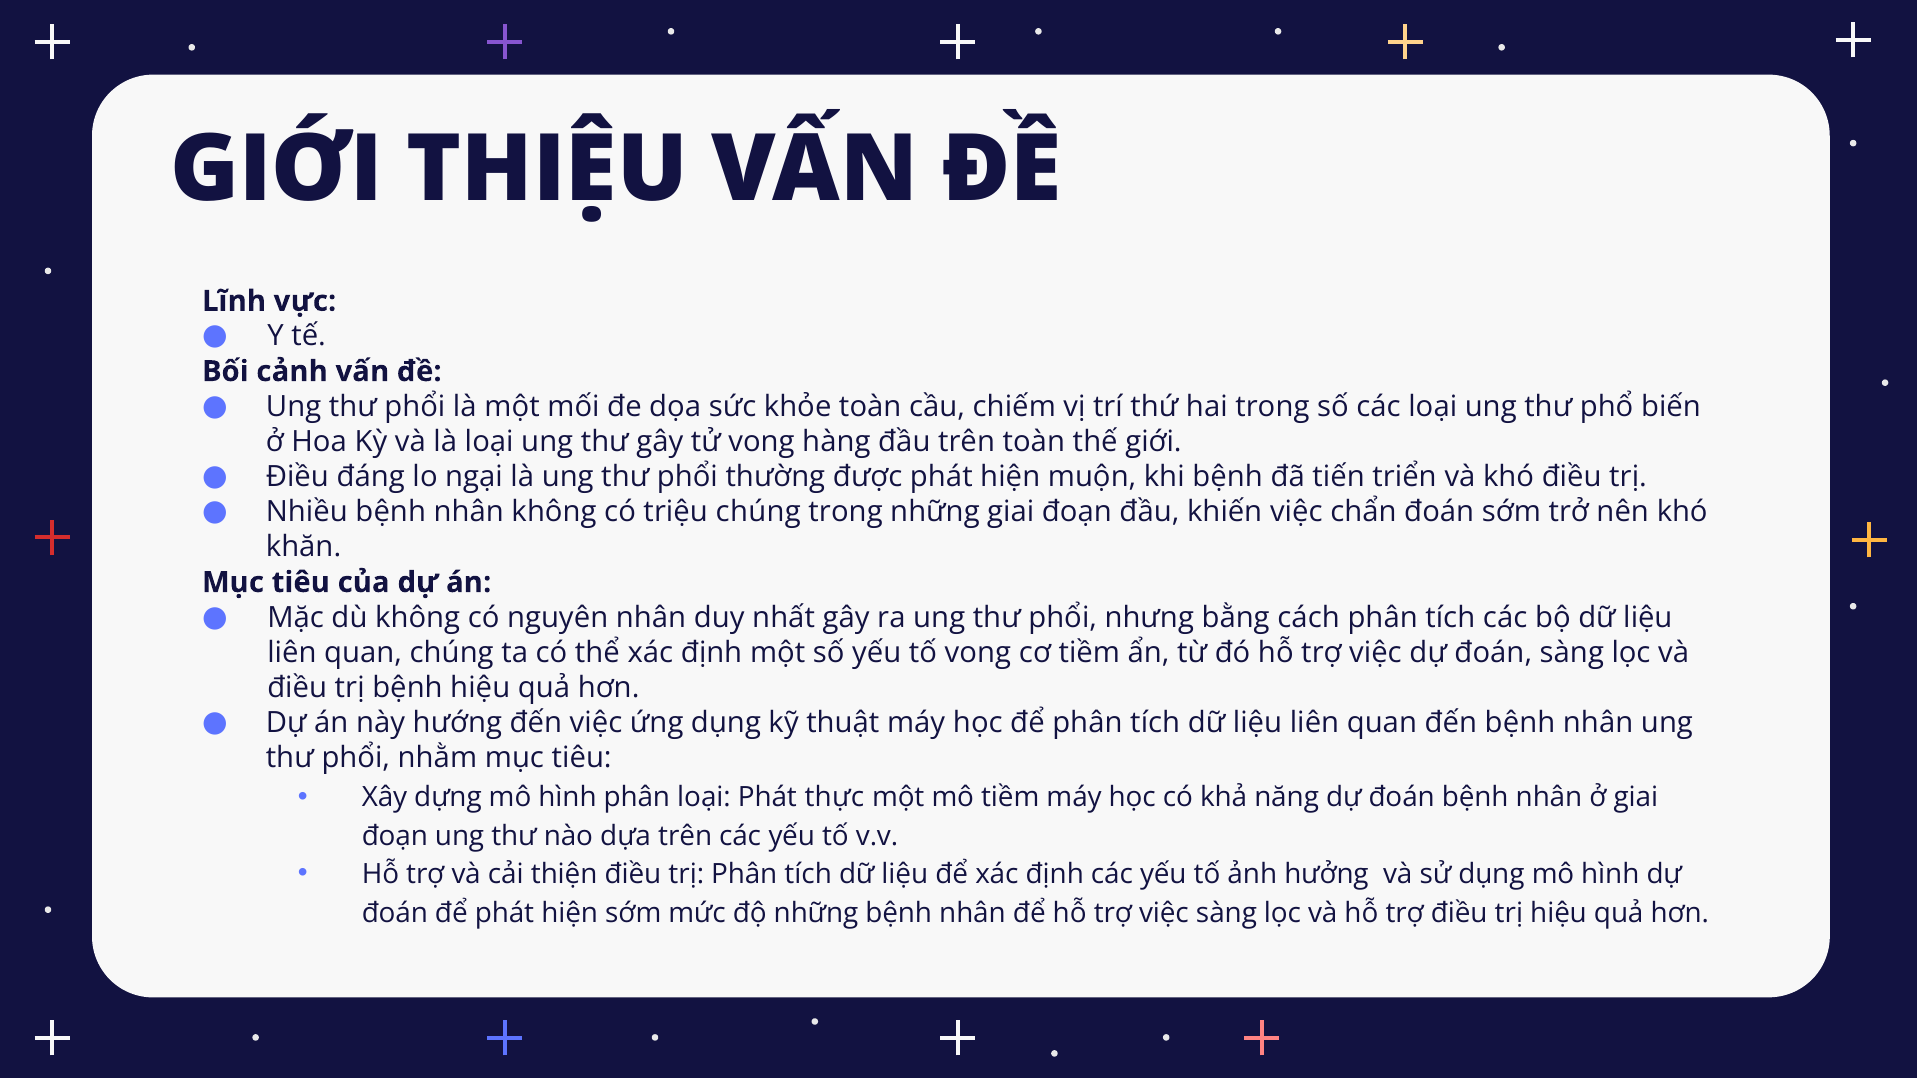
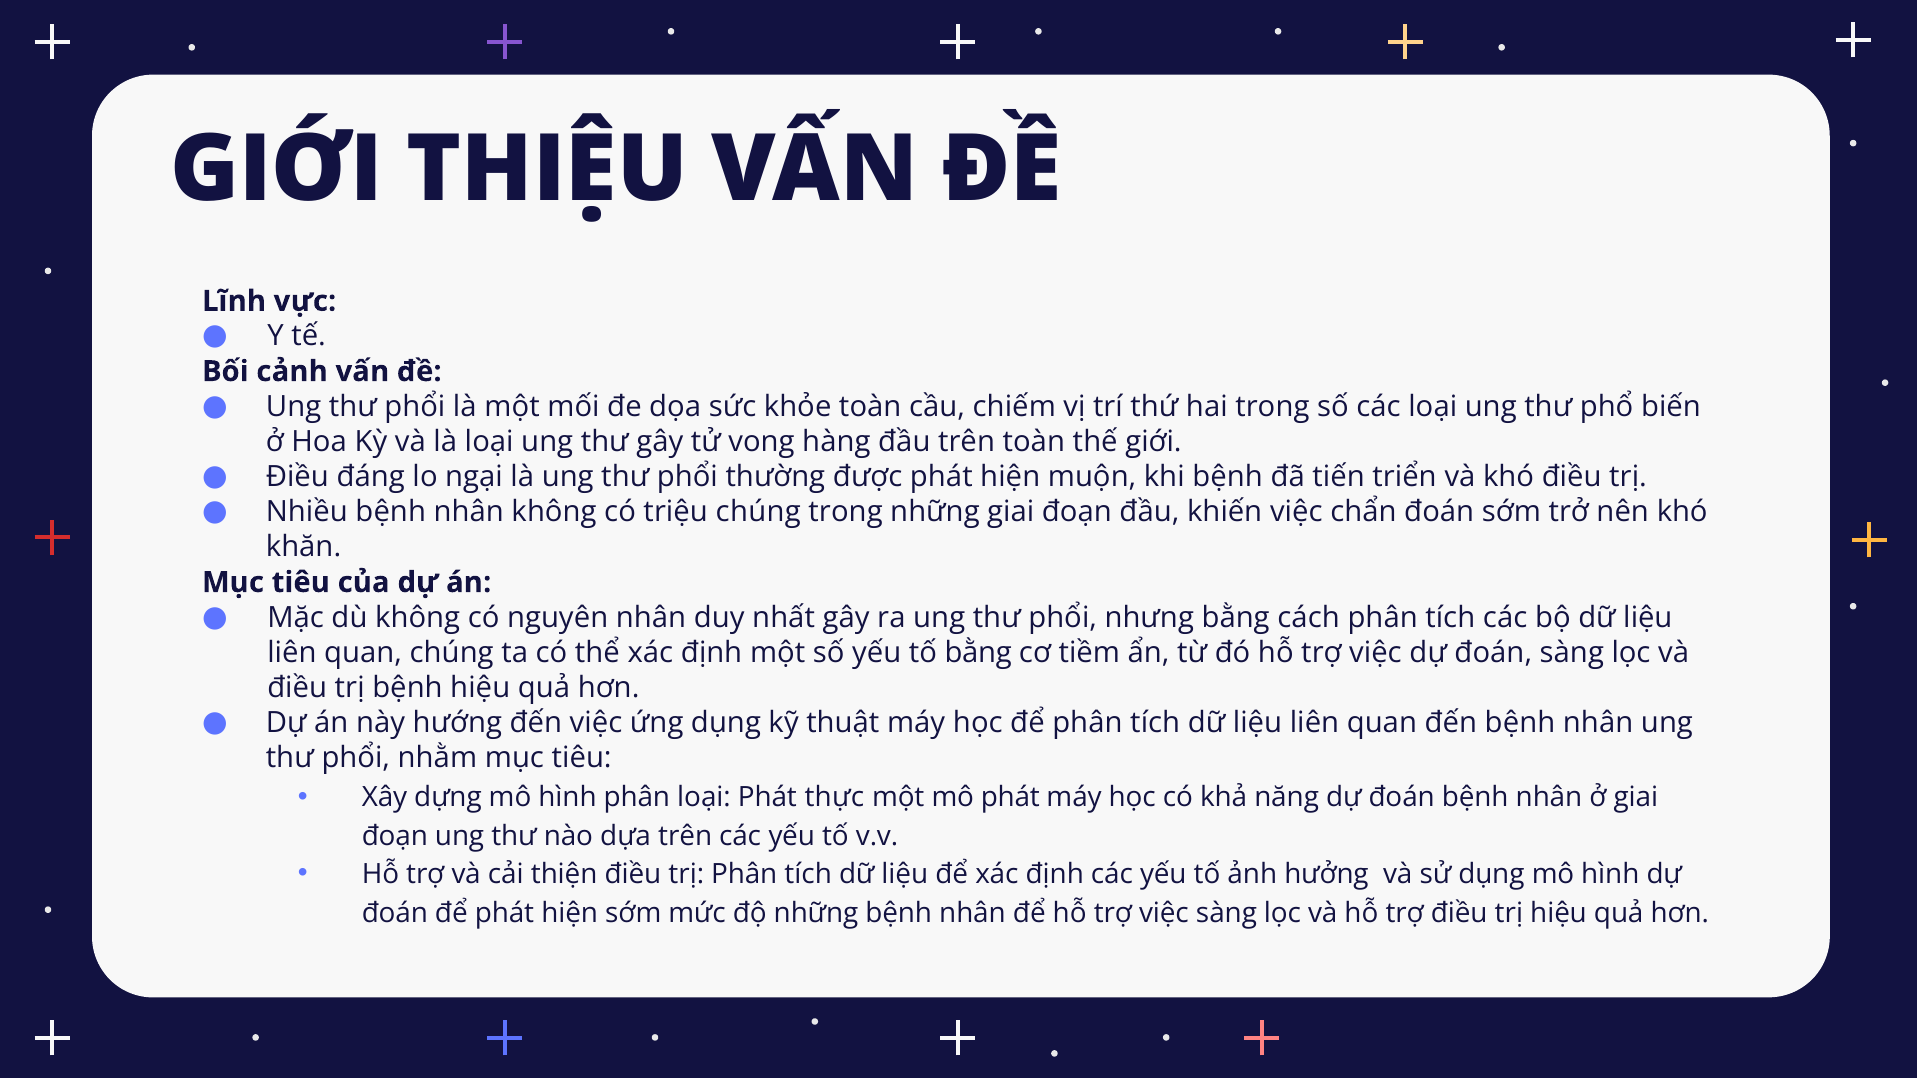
tố vong: vong -> bằng (978, 653)
mô tiềm: tiềm -> phát (1010, 798)
